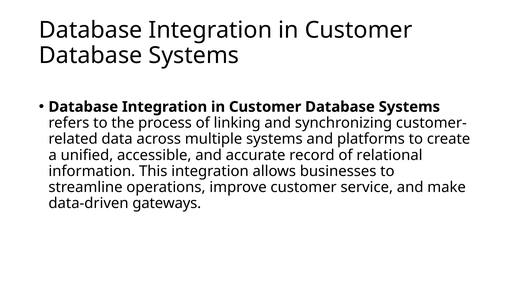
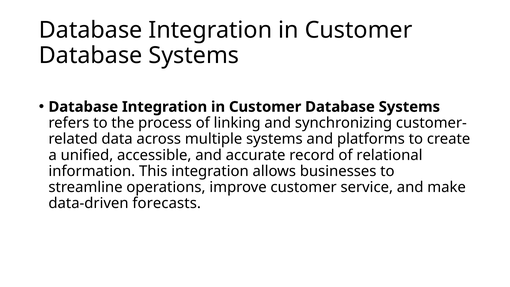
gateways: gateways -> forecasts (167, 203)
